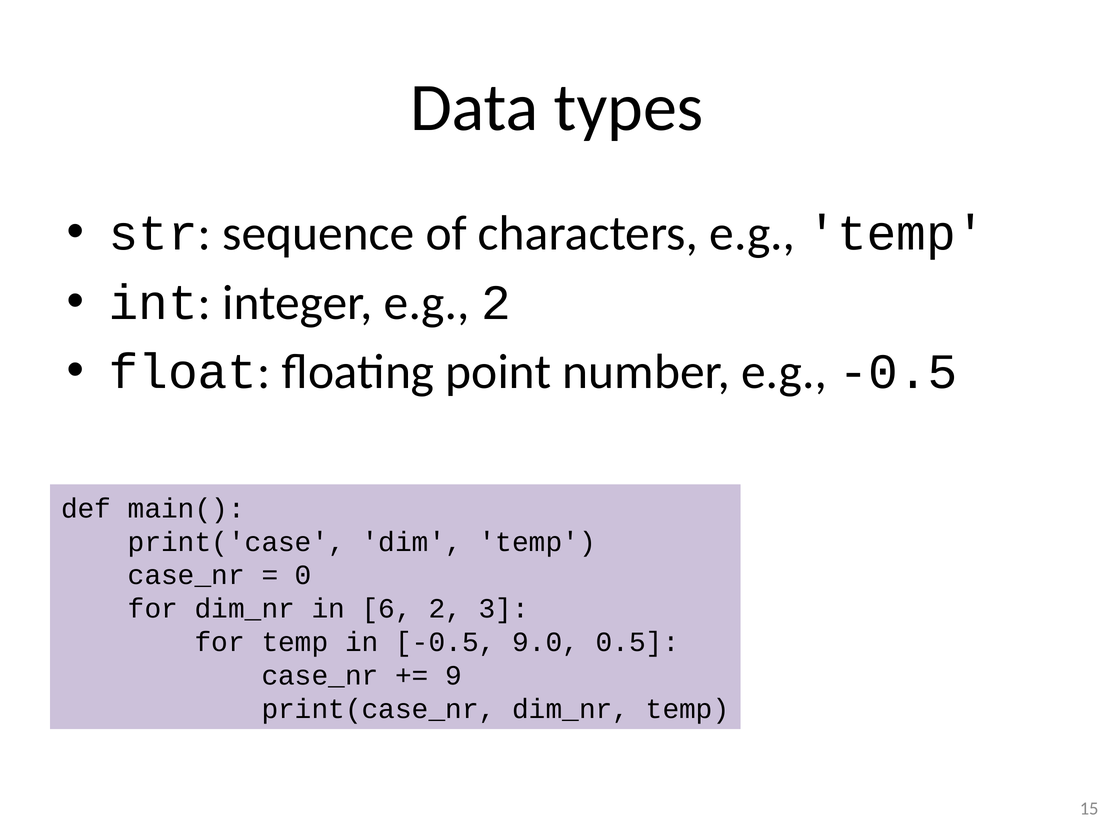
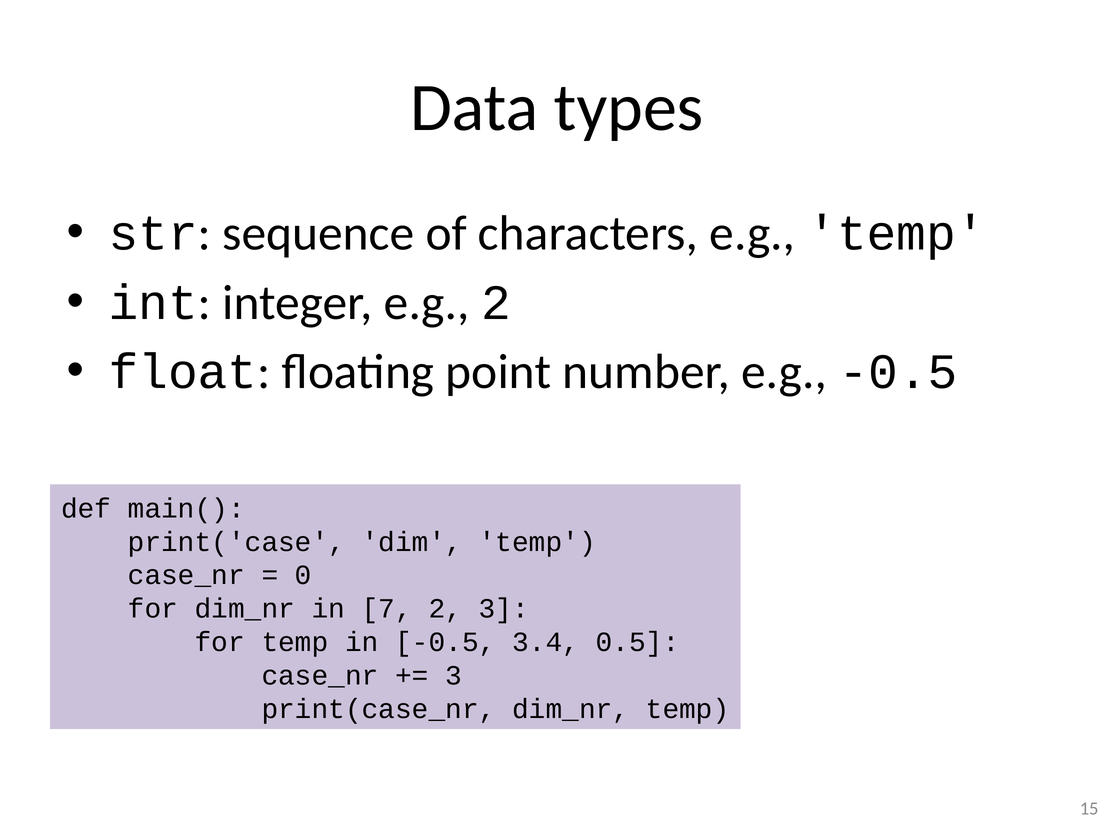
6: 6 -> 7 (387, 609)
9.0: 9.0 -> 3.4 (546, 642)
9: 9 -> 3 (454, 676)
